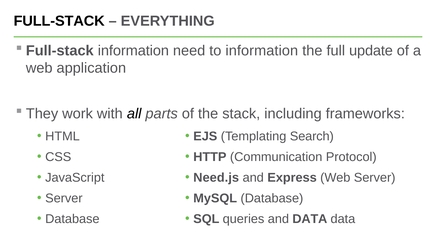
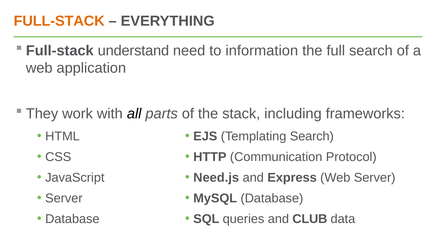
FULL-STACK colour: black -> orange (59, 21)
information: information -> understand (133, 51)
full update: update -> search (371, 51)
and DATA: DATA -> CLUB (310, 219)
